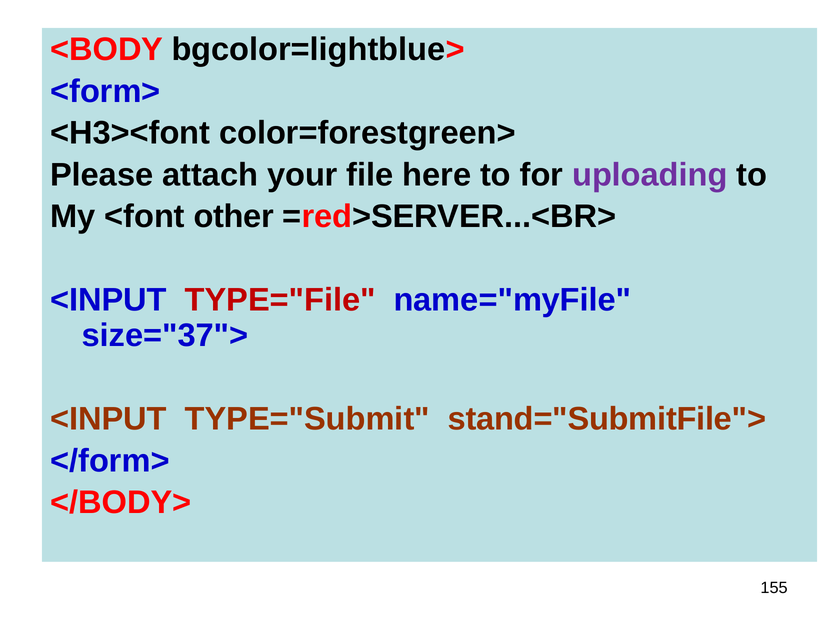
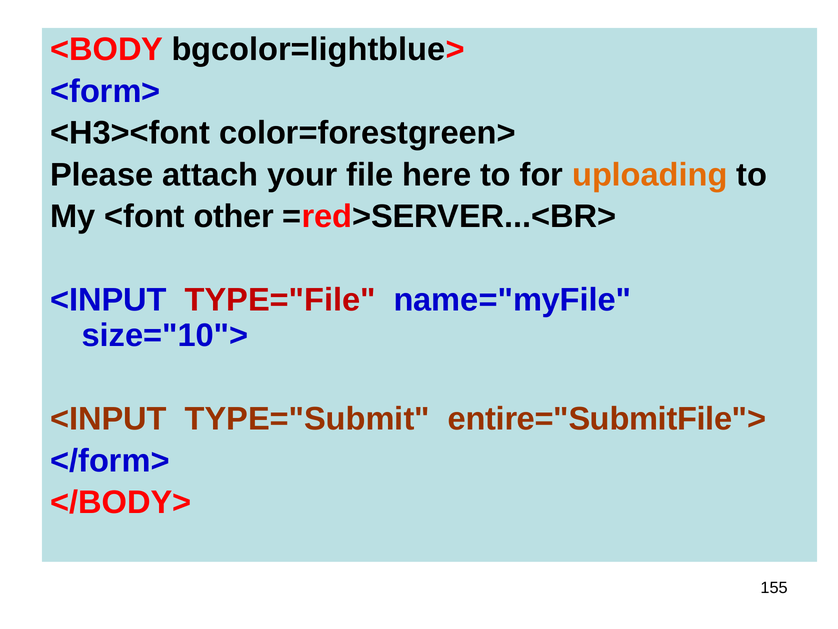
uploading colour: purple -> orange (650, 175)
size="37">: size="37"> -> size="10"> (165, 335)
stand="SubmitFile">: stand="SubmitFile"> -> entire="SubmitFile"> (607, 419)
